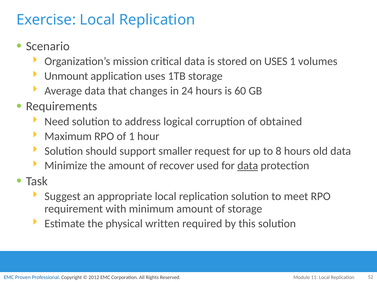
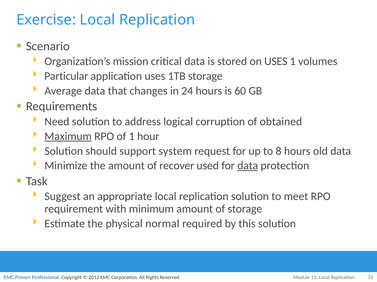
Unmount: Unmount -> Particular (66, 76)
Maximum underline: none -> present (68, 137)
smaller: smaller -> system (175, 151)
written: written -> normal (162, 224)
